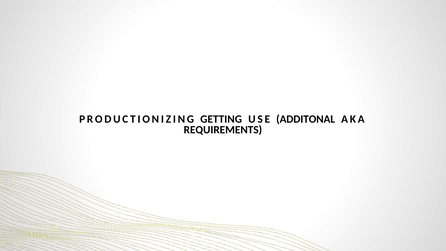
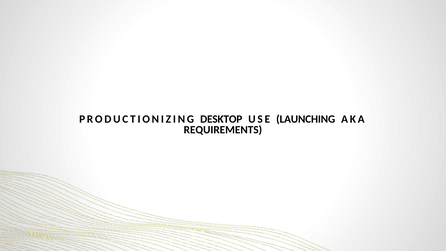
GETTING: GETTING -> DESKTOP (221, 119)
ADDITONAL: ADDITONAL -> LAUNCHING (306, 119)
